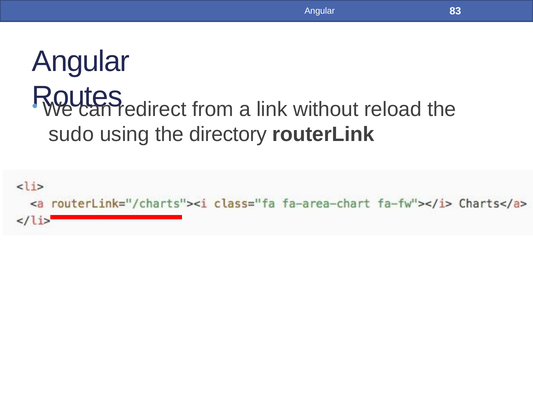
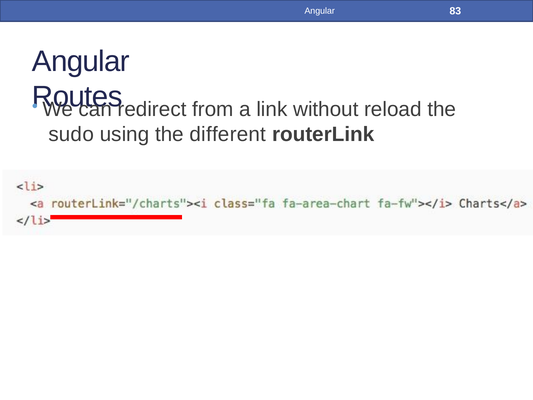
directory: directory -> different (228, 134)
